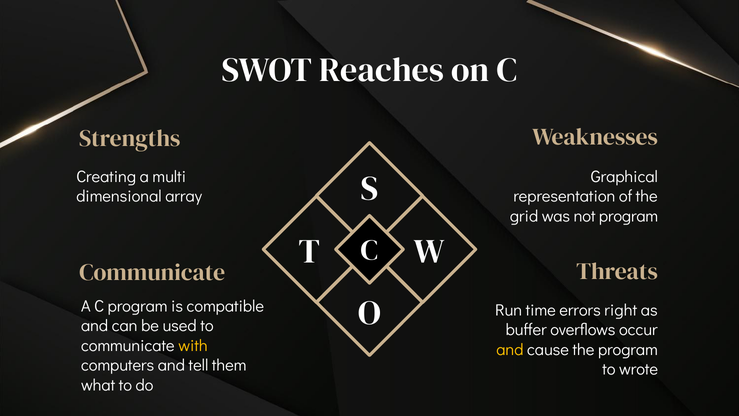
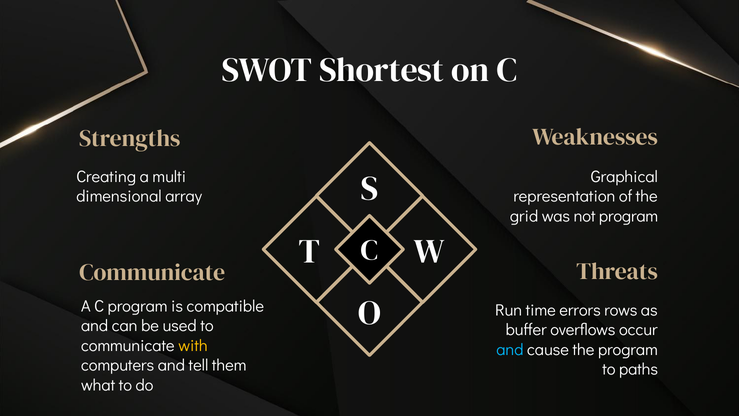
Reaches: Reaches -> Shortest (382, 70)
right: right -> rows (621, 310)
and colour: yellow -> light blue (510, 349)
wrote: wrote -> paths (639, 369)
